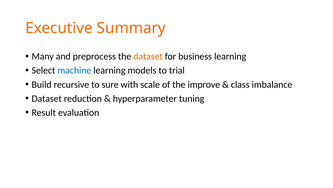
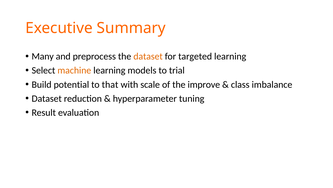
business: business -> targeted (195, 56)
machine colour: blue -> orange (74, 70)
recursive: recursive -> potential (71, 84)
sure: sure -> that (110, 84)
